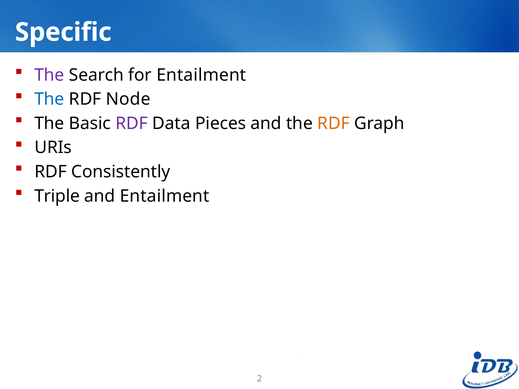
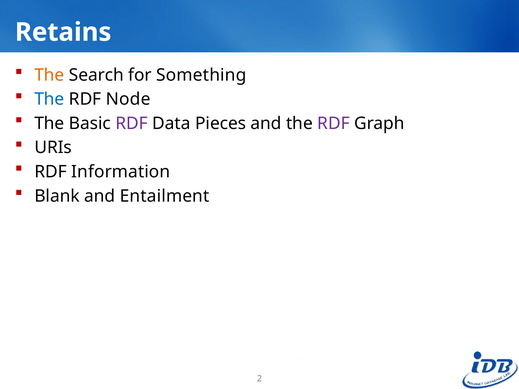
Specific: Specific -> Retains (63, 32)
The colour: purple -> orange (49, 75)
for Entailment: Entailment -> Something (201, 75)
RDF colour: orange -> purple (333, 123)
Consistently: Consistently -> Information (121, 172)
Triple: Triple -> Blank (57, 196)
